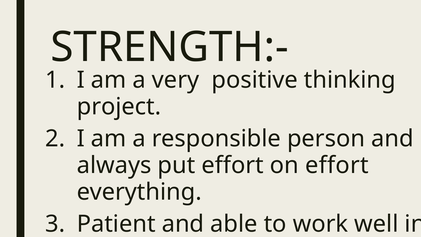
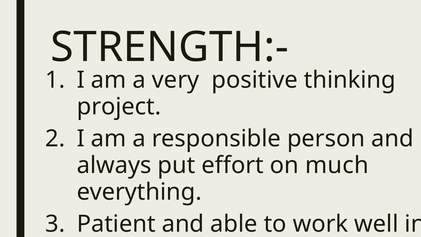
on effort: effort -> much (337, 165)
